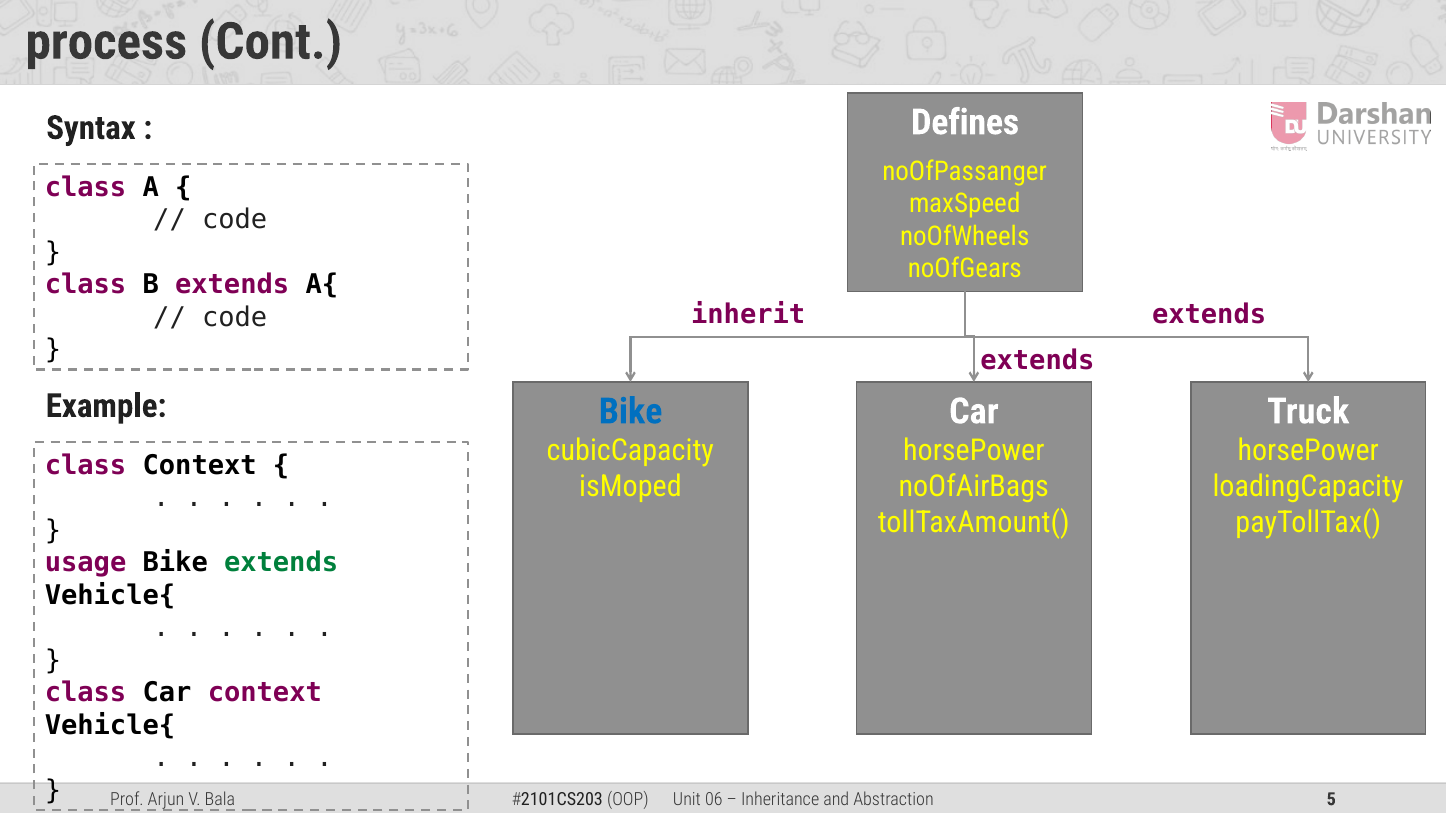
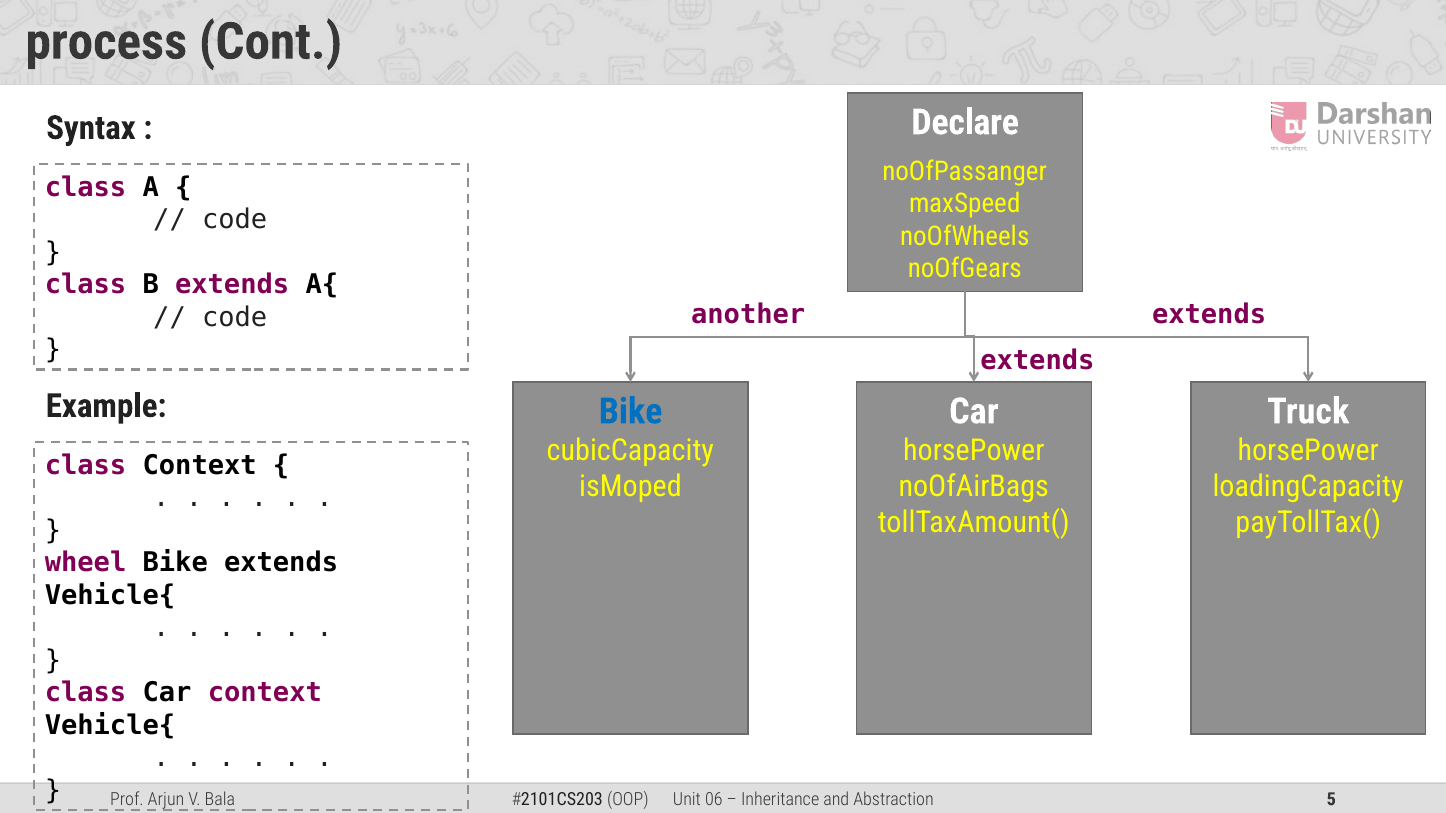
Defines: Defines -> Declare (965, 122)
inherit: inherit -> another (748, 315)
usage: usage -> wheel (86, 563)
extends colour: green -> black (281, 563)
